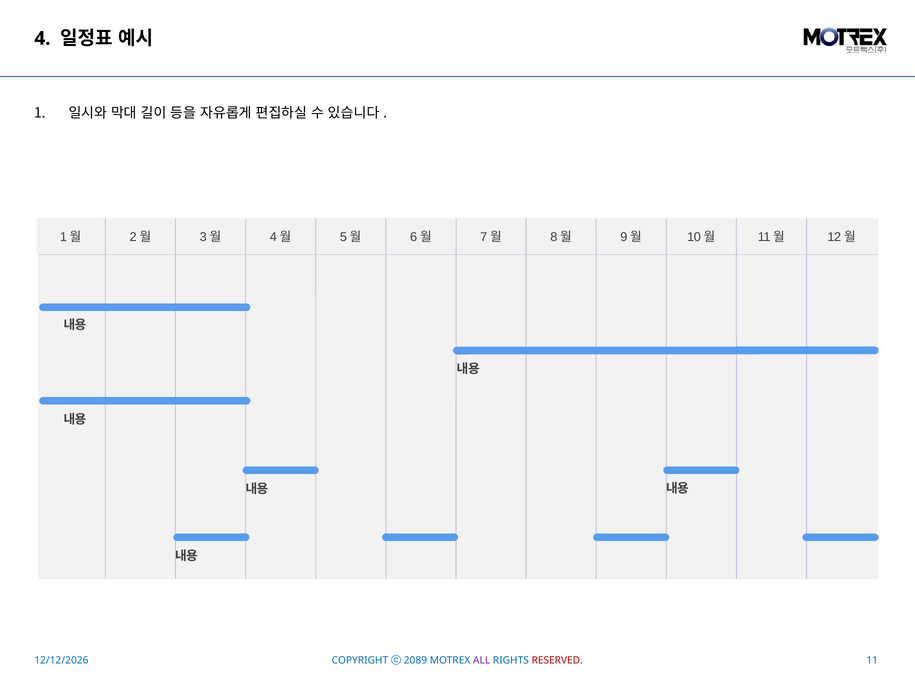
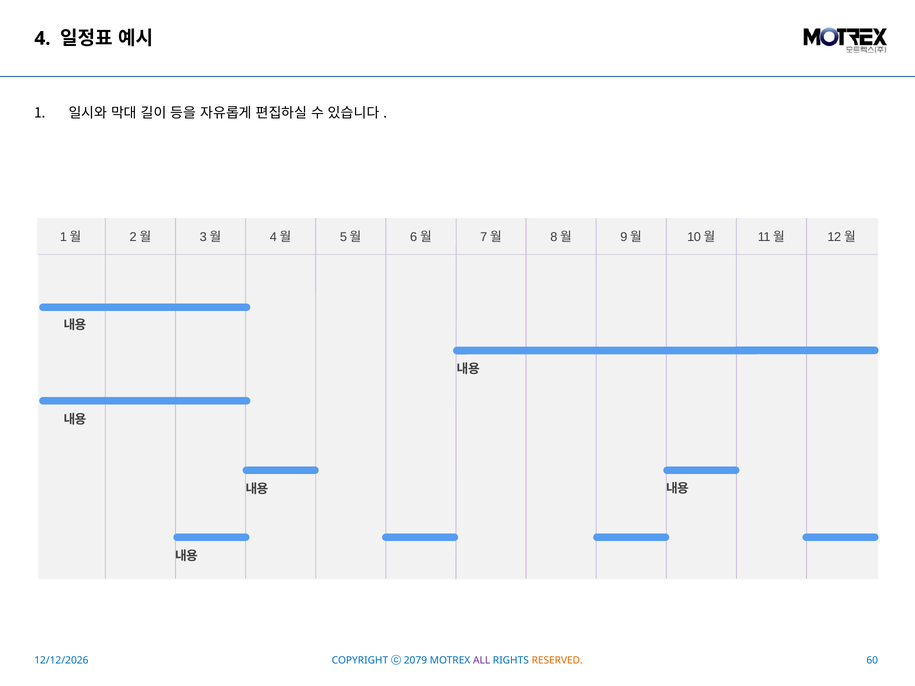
11: 11 -> 60 (872, 661)
2089: 2089 -> 2079 (415, 661)
RESERVED colour: red -> orange (557, 661)
